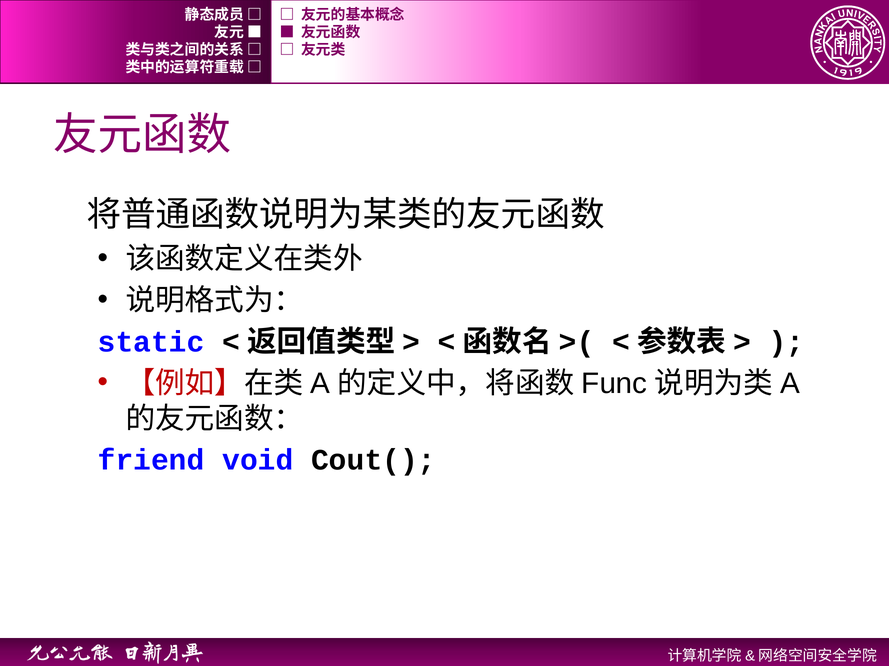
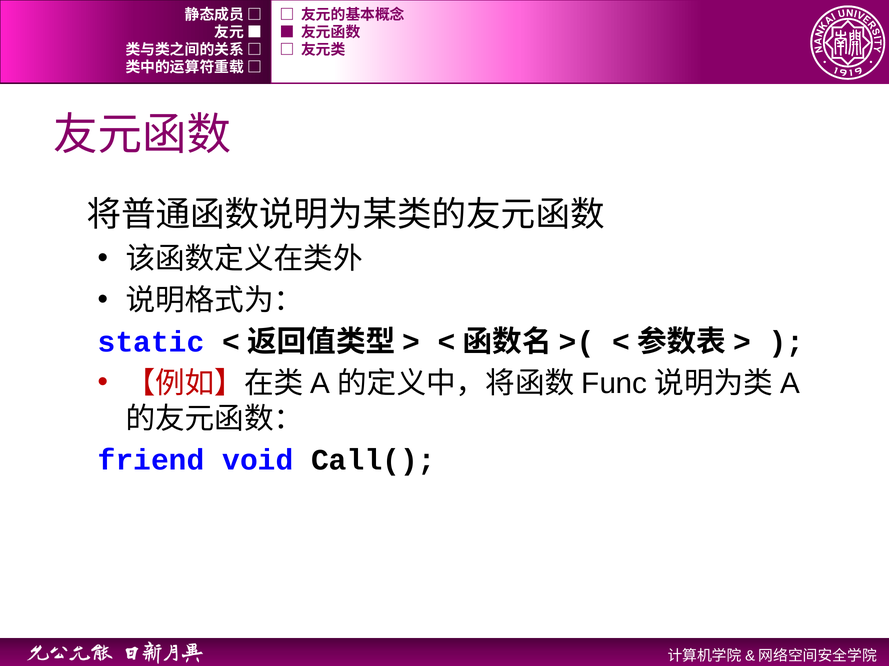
Cout(: Cout( -> Call( (373, 461)
